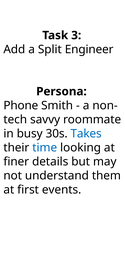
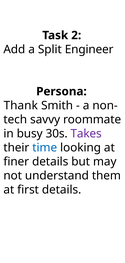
3: 3 -> 2 (76, 35)
Phone: Phone -> Thank (21, 106)
Takes colour: blue -> purple (86, 134)
first events: events -> details (62, 190)
